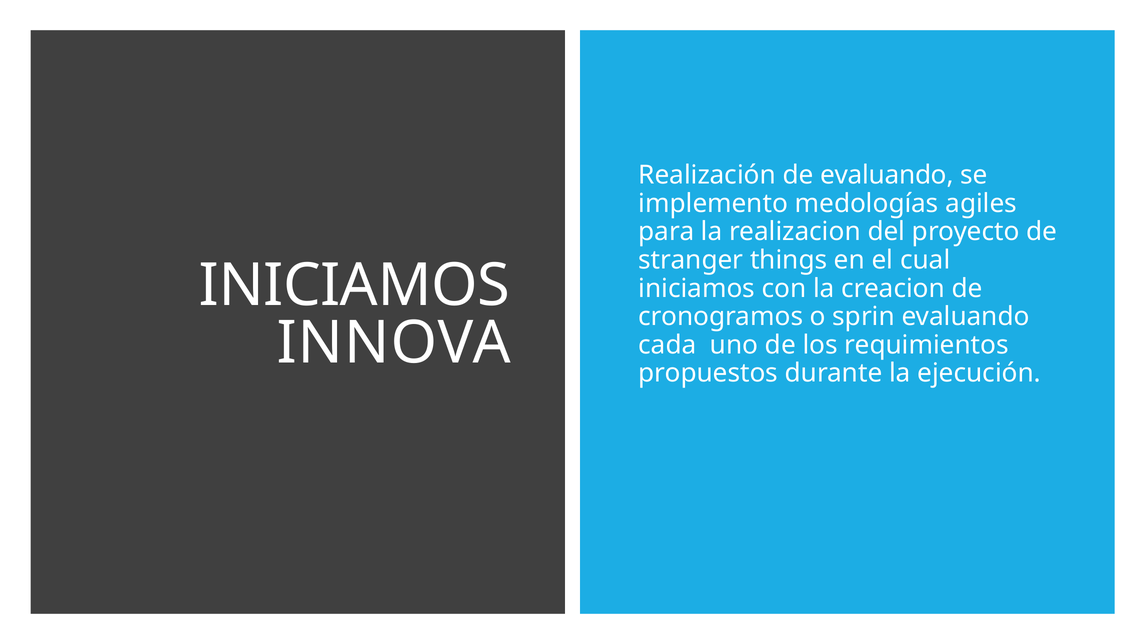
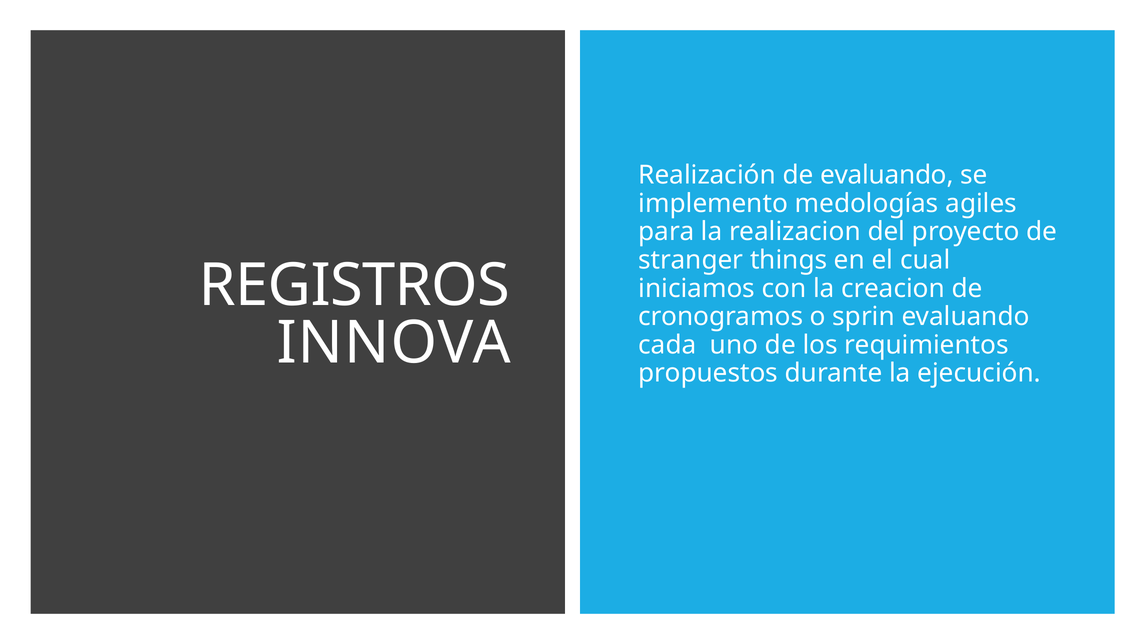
INICIAMOS: INICIAMOS -> REGISTROS (354, 286)
